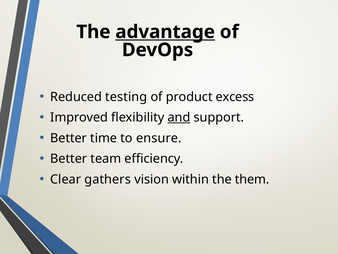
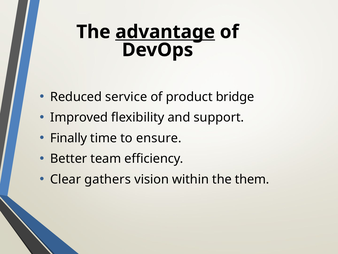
testing: testing -> service (126, 97)
excess: excess -> bridge (235, 97)
and underline: present -> none (179, 117)
Better: Better -> Finally (69, 138)
